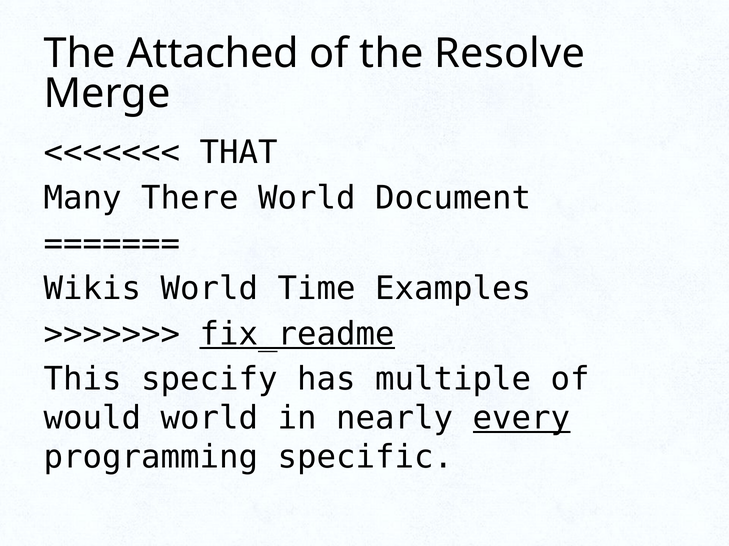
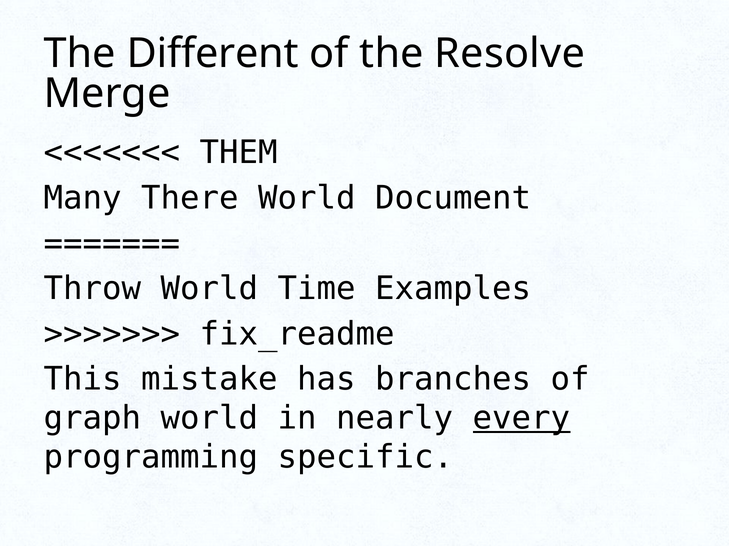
Attached: Attached -> Different (213, 54)
THAT: THAT -> THEM (239, 153)
Wikis: Wikis -> Throw (92, 289)
fix_readme underline: present -> none (297, 334)
specify: specify -> mistake (210, 380)
multiple: multiple -> branches (453, 380)
would: would -> graph (92, 419)
